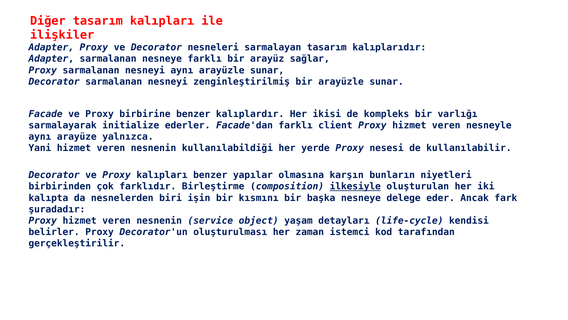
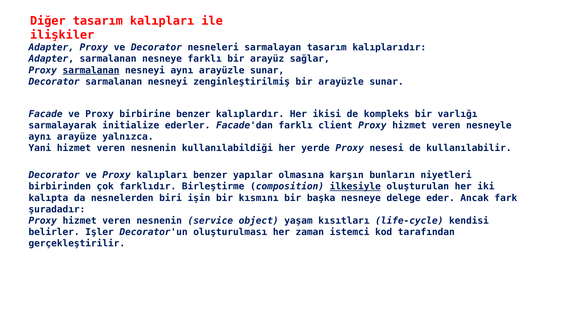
sarmalanan underline: none -> present (91, 70)
detayları: detayları -> kısıtları (344, 220)
belirler Proxy: Proxy -> Işler (100, 232)
